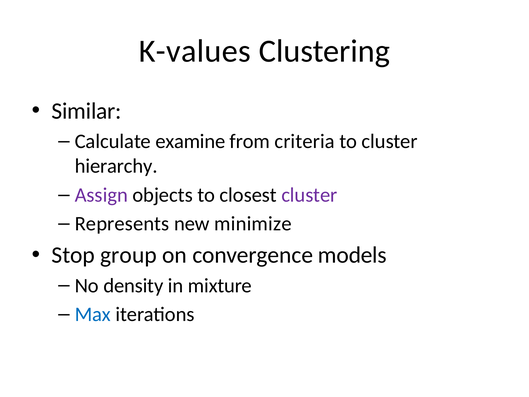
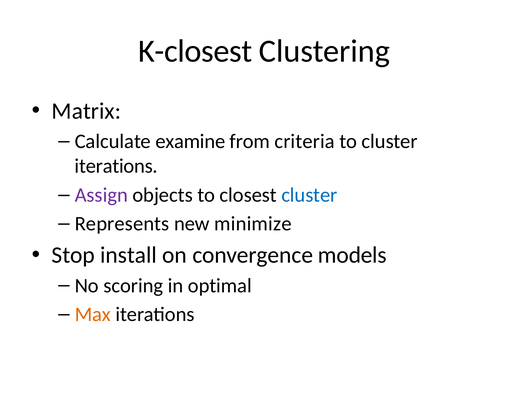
K-values: K-values -> K-closest (195, 51)
Similar: Similar -> Matrix (86, 111)
hierarchy: hierarchy -> iterations (116, 166)
cluster colour: purple -> blue (309, 195)
group: group -> install (128, 255)
density: density -> scoring (133, 285)
mixture: mixture -> optimal (220, 285)
Max colour: blue -> orange (93, 314)
